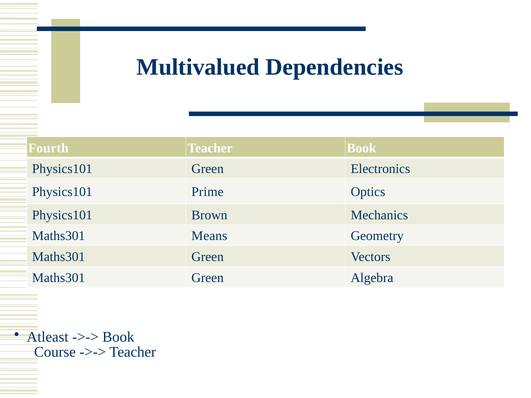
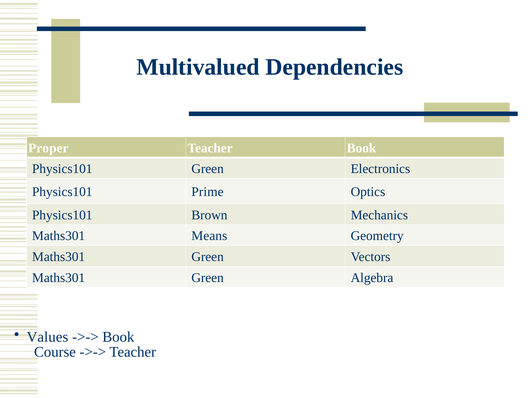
Fourth: Fourth -> Proper (48, 148)
Atleast: Atleast -> Values (48, 337)
